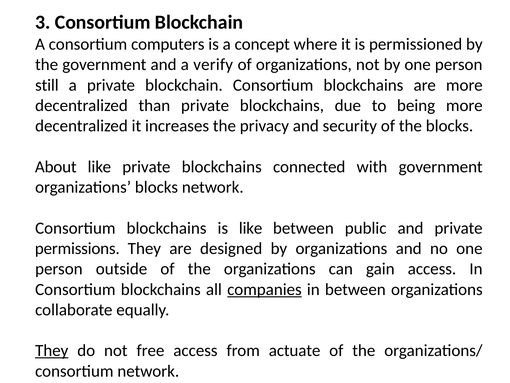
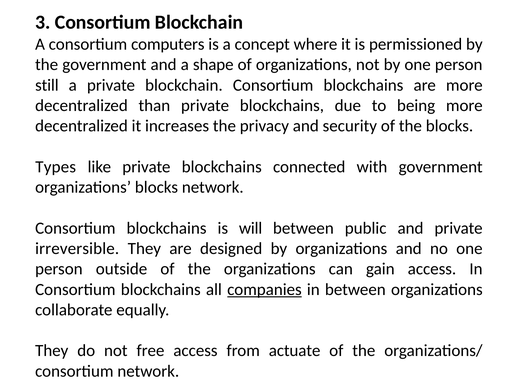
verify: verify -> shape (213, 65)
About: About -> Types (56, 167)
is like: like -> will (251, 228)
permissions: permissions -> irreversible (77, 248)
They underline: present -> none (52, 350)
